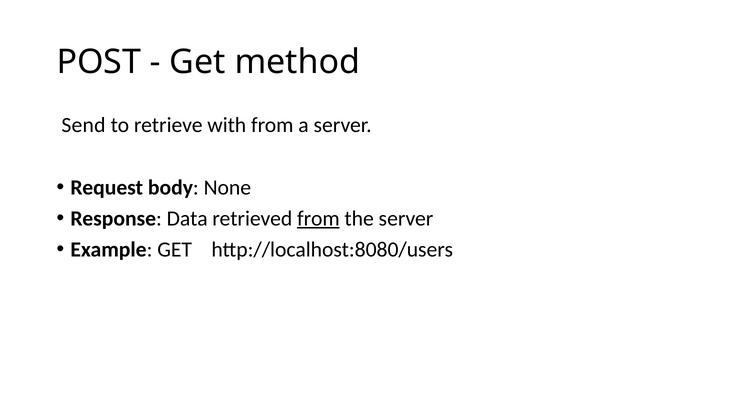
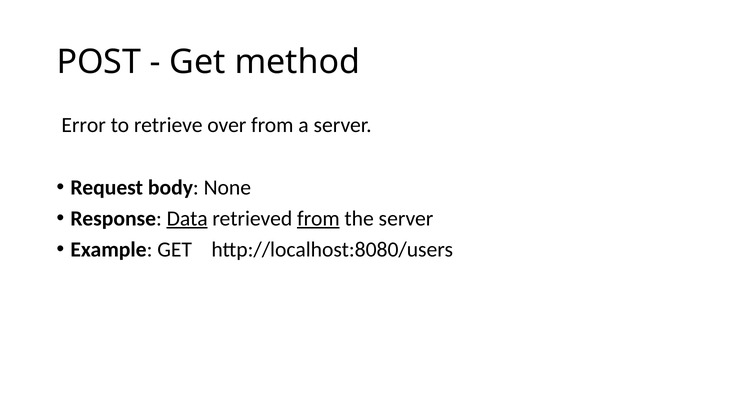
Send: Send -> Error (84, 125)
with: with -> over (227, 125)
Data underline: none -> present (187, 219)
